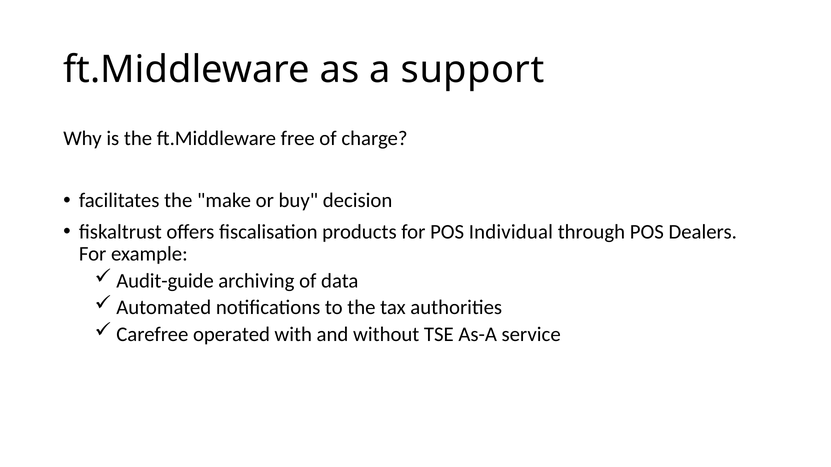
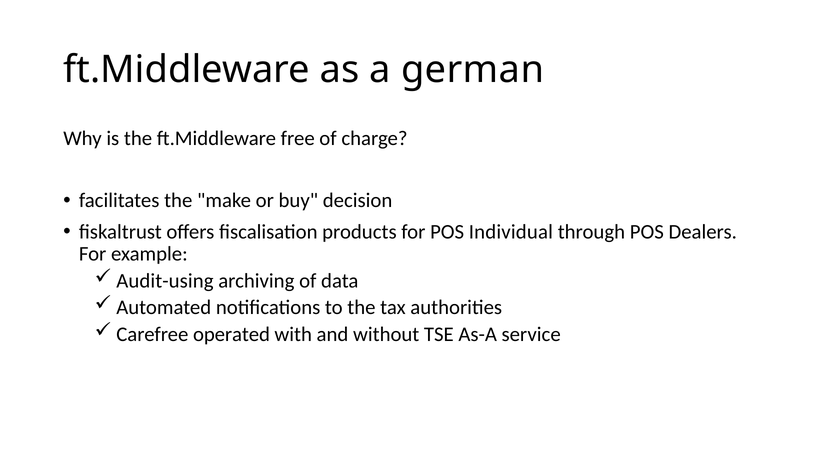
support: support -> german (473, 70)
Audit-guide: Audit-guide -> Audit-using (165, 281)
